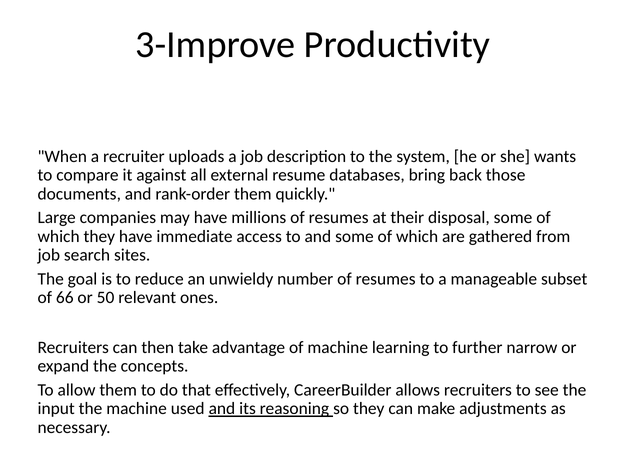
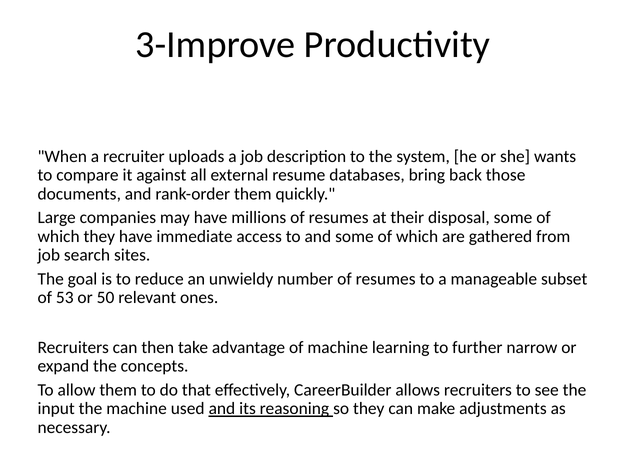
66: 66 -> 53 (65, 298)
